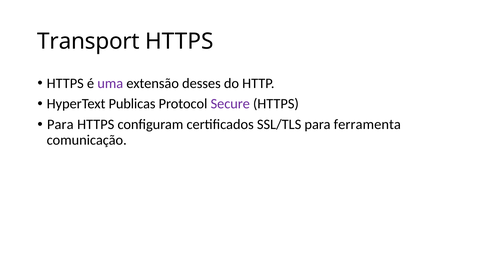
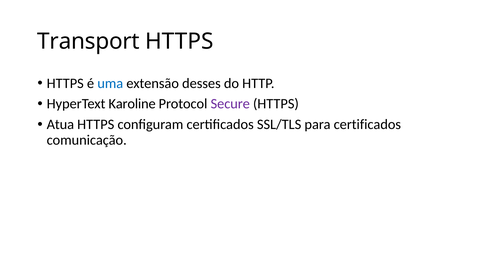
uma colour: purple -> blue (110, 83)
Publicas: Publicas -> Karoline (132, 104)
Para: Para -> Atua (60, 124)
para ferramenta: ferramenta -> certificados (367, 124)
